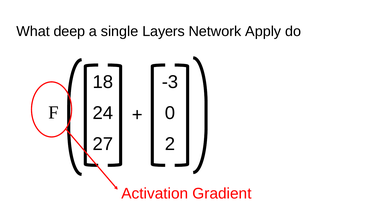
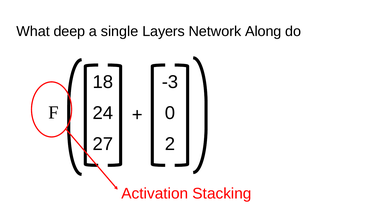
Apply: Apply -> Along (263, 31)
Gradient: Gradient -> Stacking (222, 194)
